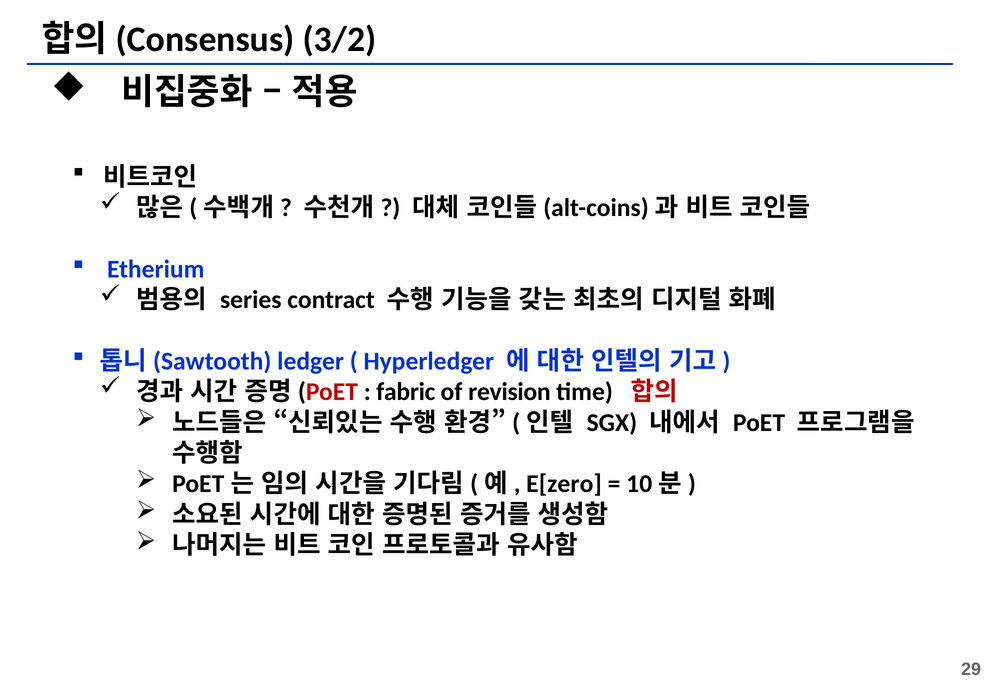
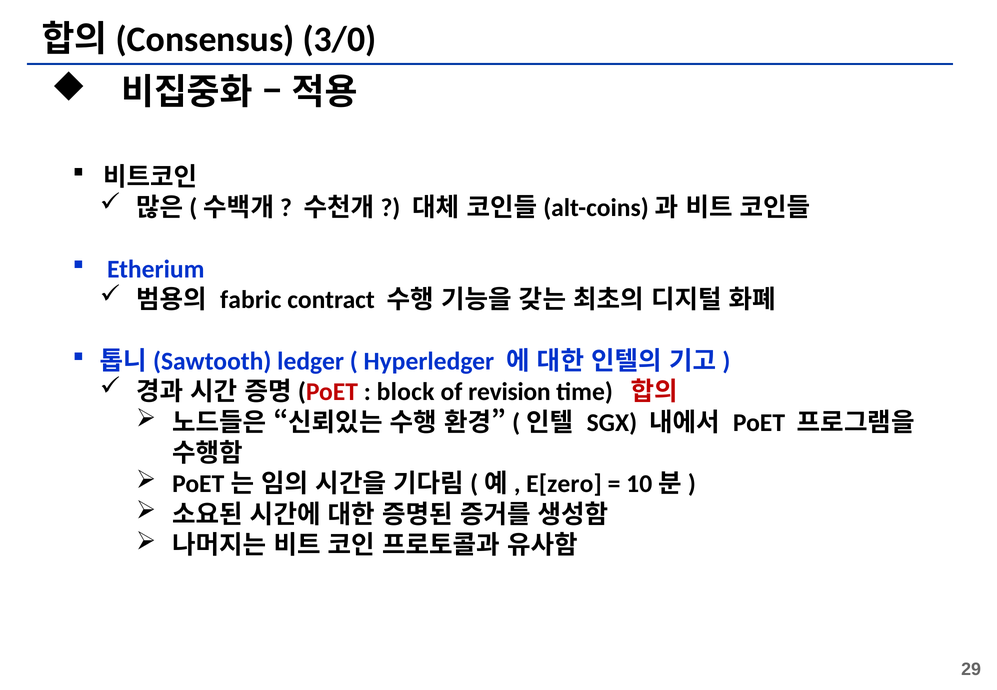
3/2: 3/2 -> 3/0 (339, 39)
series: series -> fabric (251, 300)
fabric: fabric -> block (406, 392)
